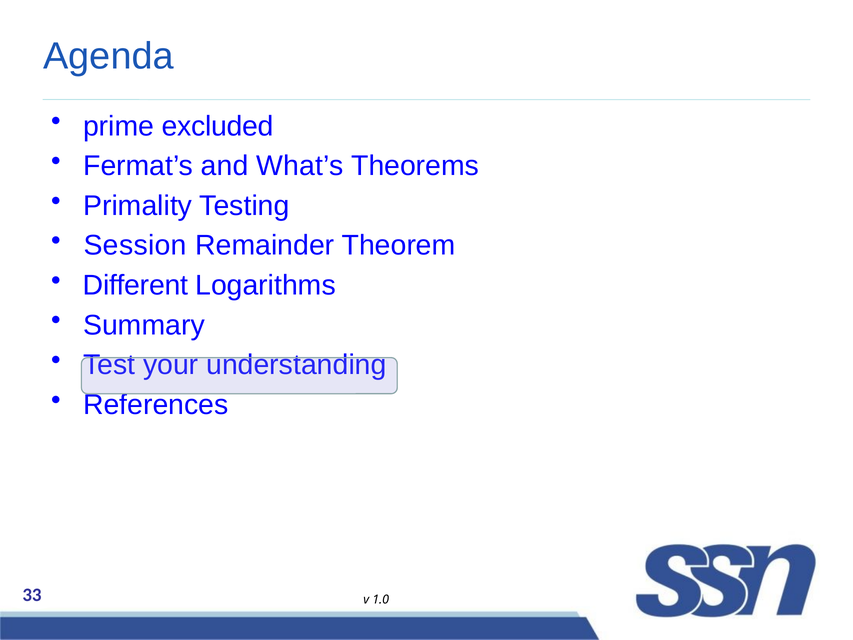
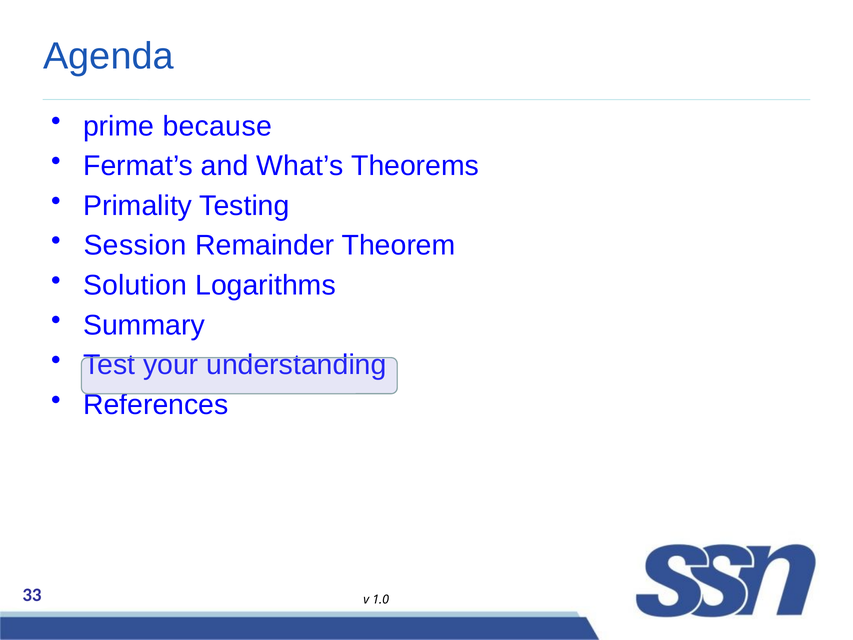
excluded: excluded -> because (217, 126)
Different: Different -> Solution (135, 285)
